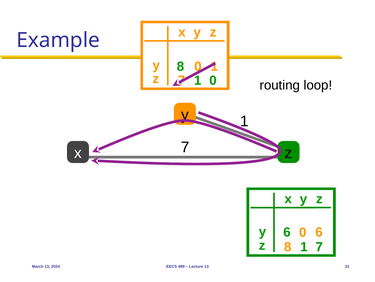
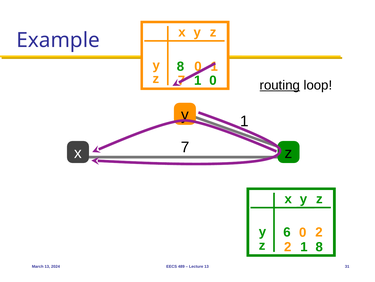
routing underline: none -> present (280, 85)
0 6: 6 -> 2 (319, 232)
z 8: 8 -> 2 (288, 246)
1 7: 7 -> 8 (319, 246)
